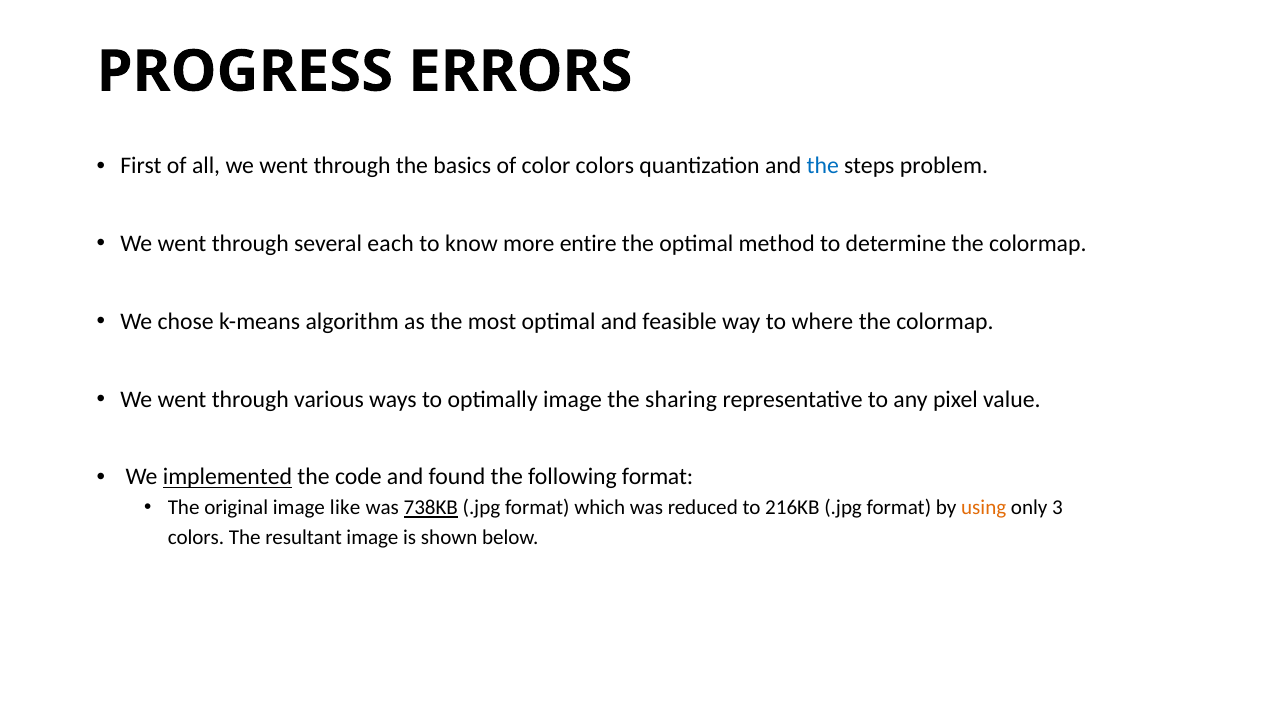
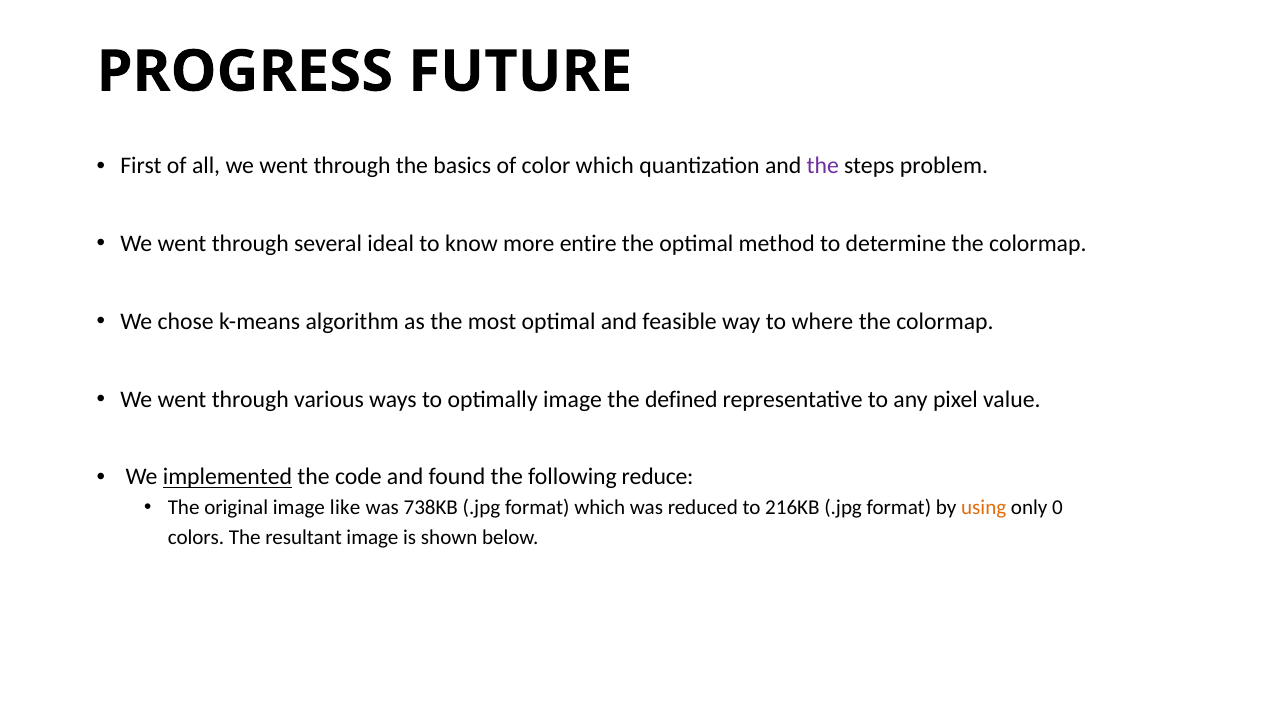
ERRORS: ERRORS -> FUTURE (520, 72)
color colors: colors -> which (605, 166)
the colour: blue -> purple (823, 166)
each: each -> ideal (391, 244)
sharing: sharing -> defined (681, 399)
following format: format -> reduce (658, 477)
738KB underline: present -> none (431, 508)
3: 3 -> 0 (1057, 508)
